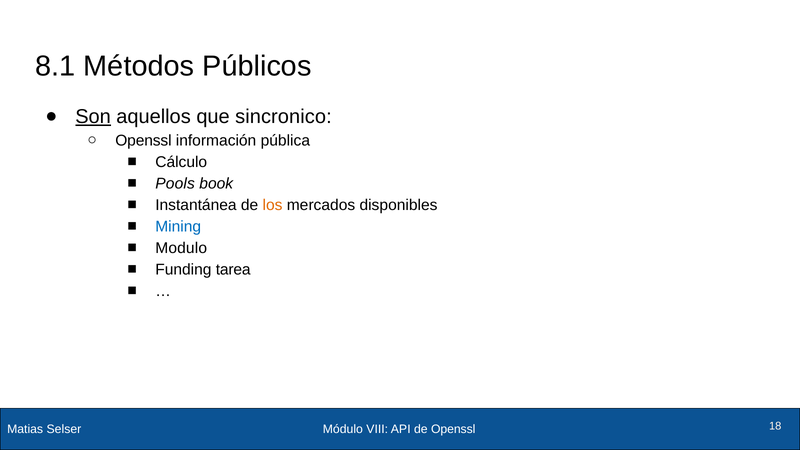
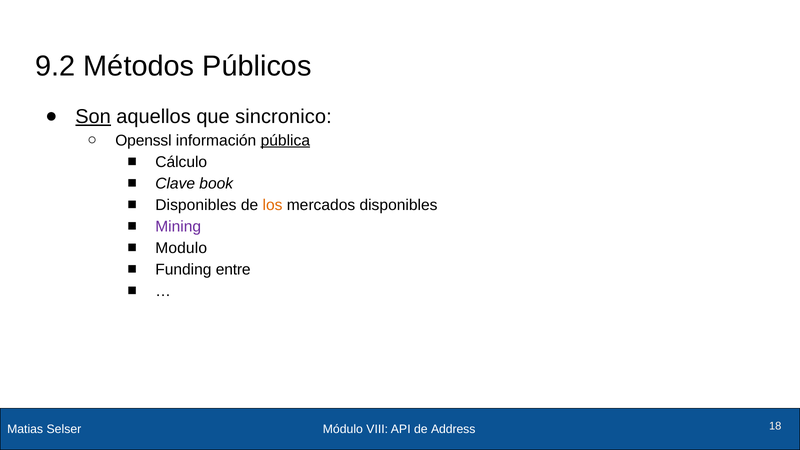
8.1: 8.1 -> 9.2 (55, 66)
pública underline: none -> present (285, 141)
Pools: Pools -> Clave (175, 184)
Instantánea: Instantánea -> Disponibles (196, 205)
Mining colour: blue -> purple (178, 227)
tarea: tarea -> entre (233, 270)
de Openssl: Openssl -> Address (453, 429)
